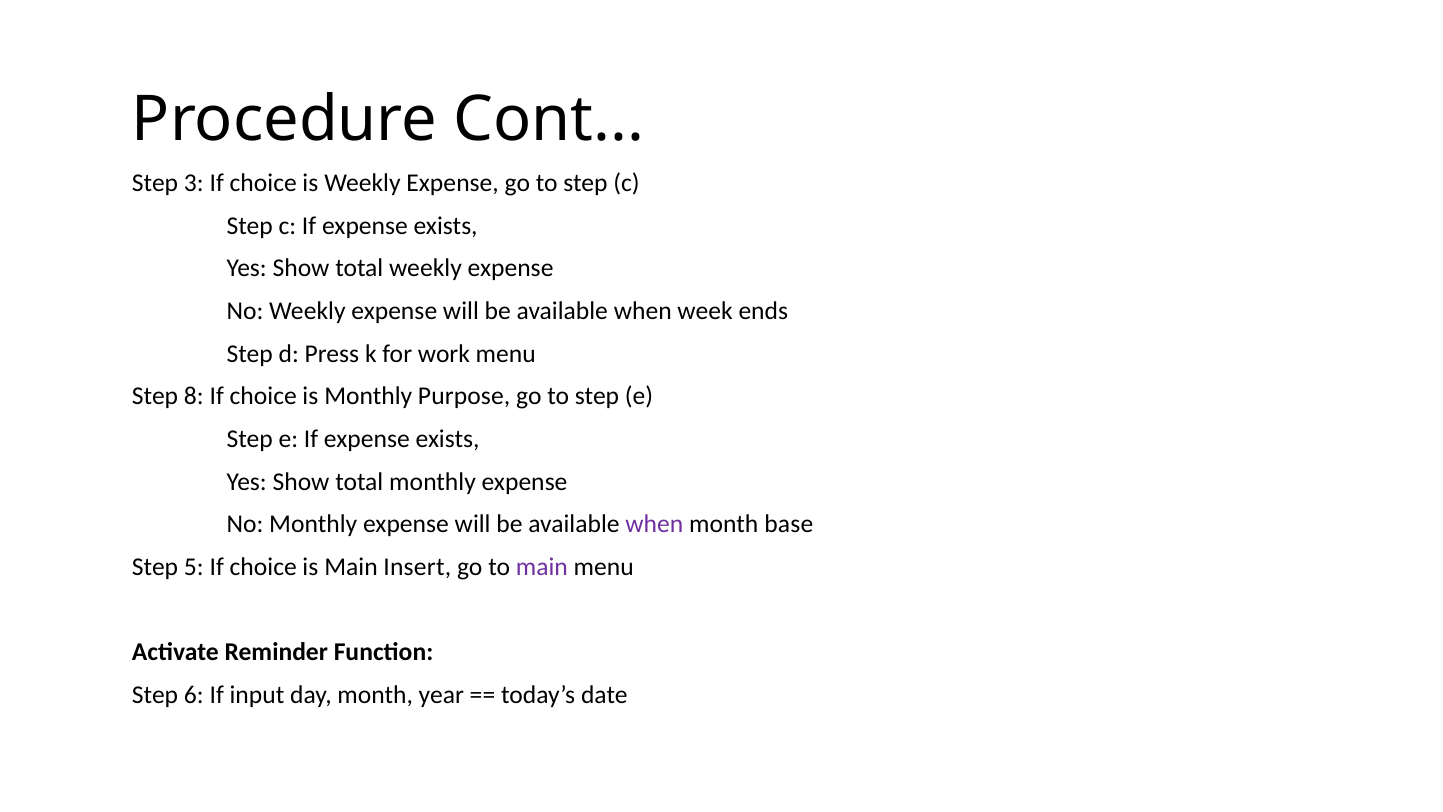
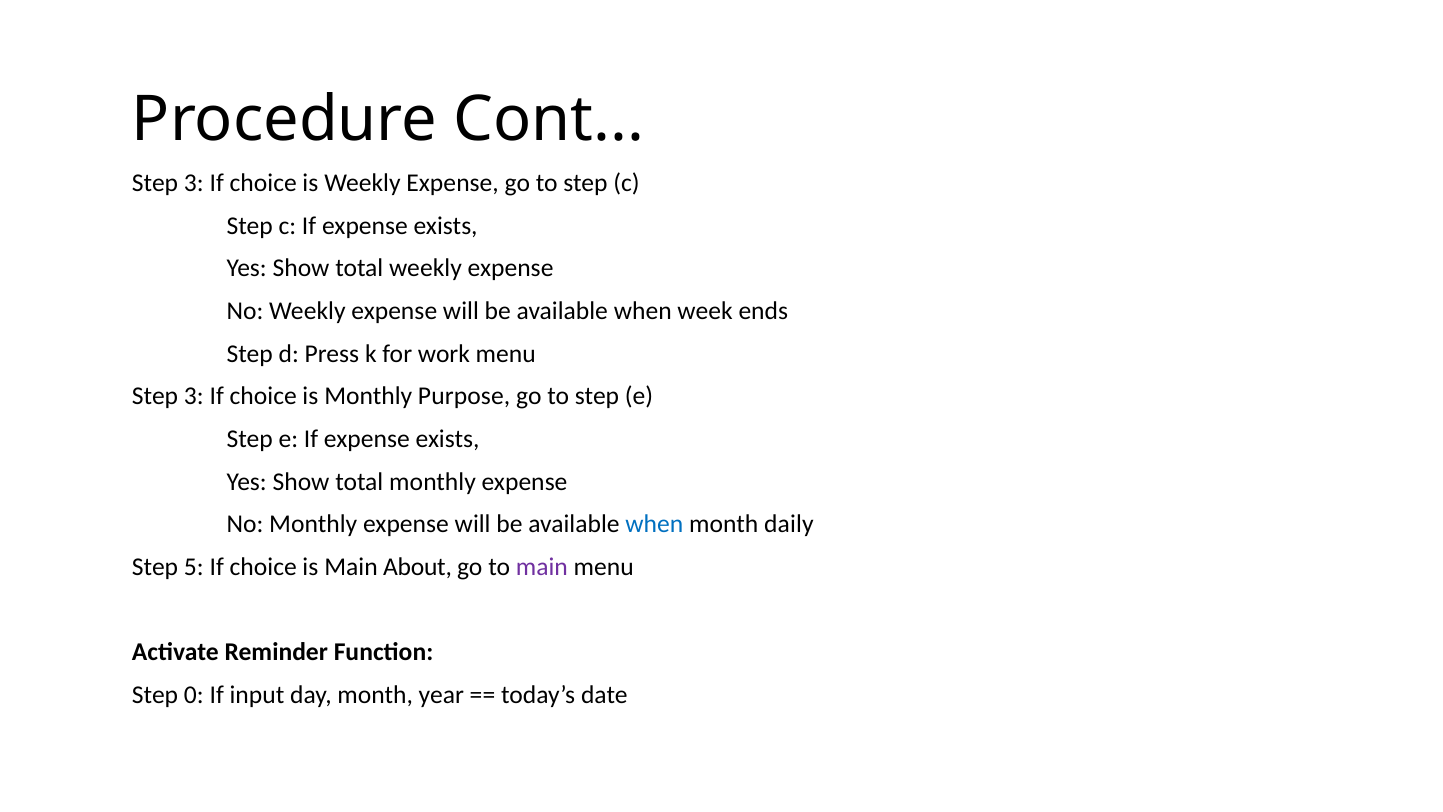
8: 8 -> 3 (194, 396)
when colour: purple -> blue (654, 524)
base: base -> daily (789, 524)
Insert: Insert -> About (418, 567)
6: 6 -> 0 (194, 695)
